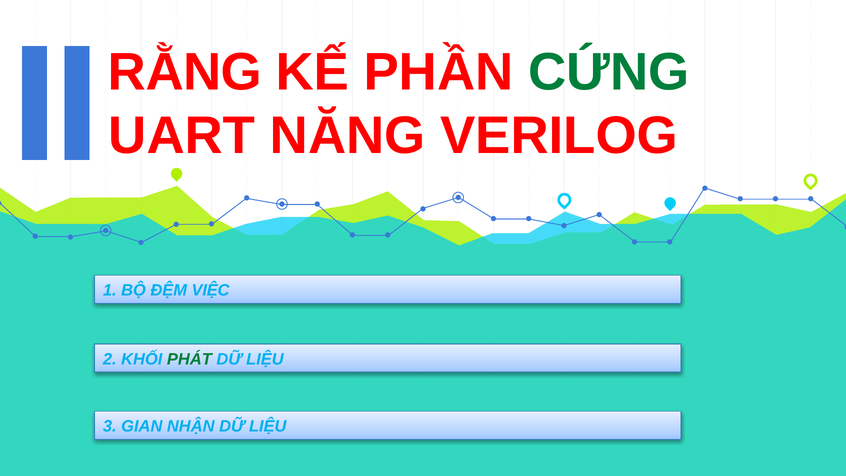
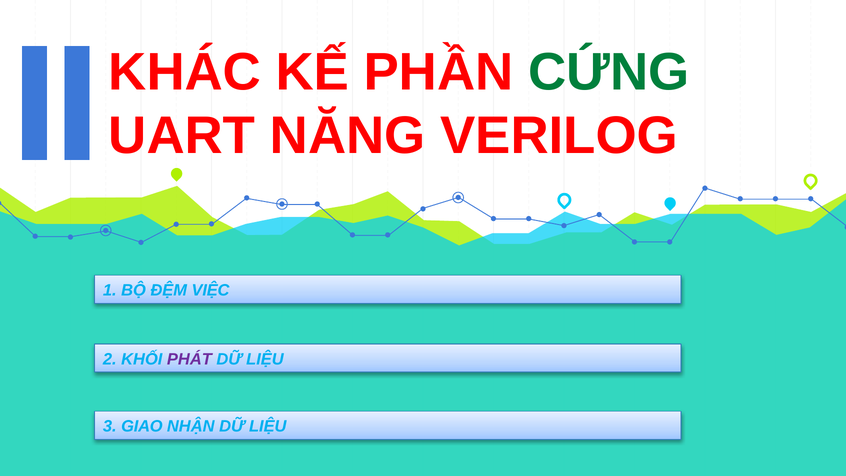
RẰNG: RẰNG -> KHÁC (185, 72)
PHÁT colour: green -> purple (189, 359)
GIAN: GIAN -> GIAO (142, 426)
